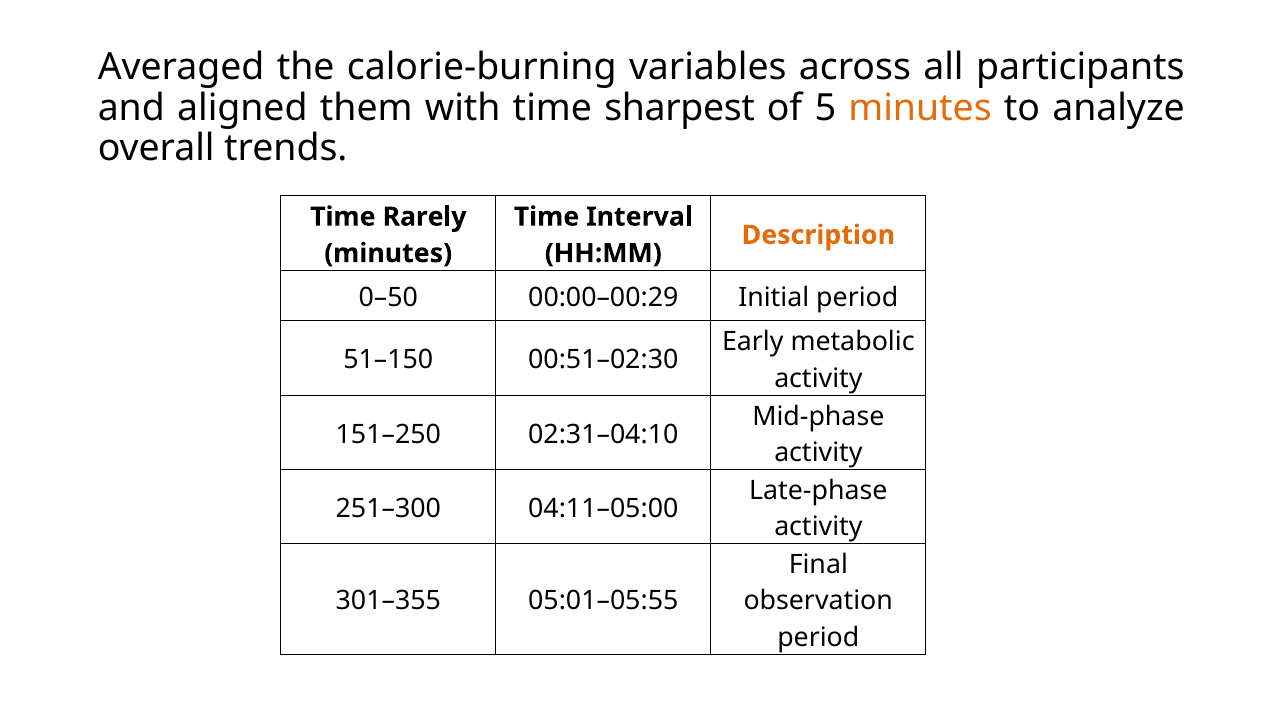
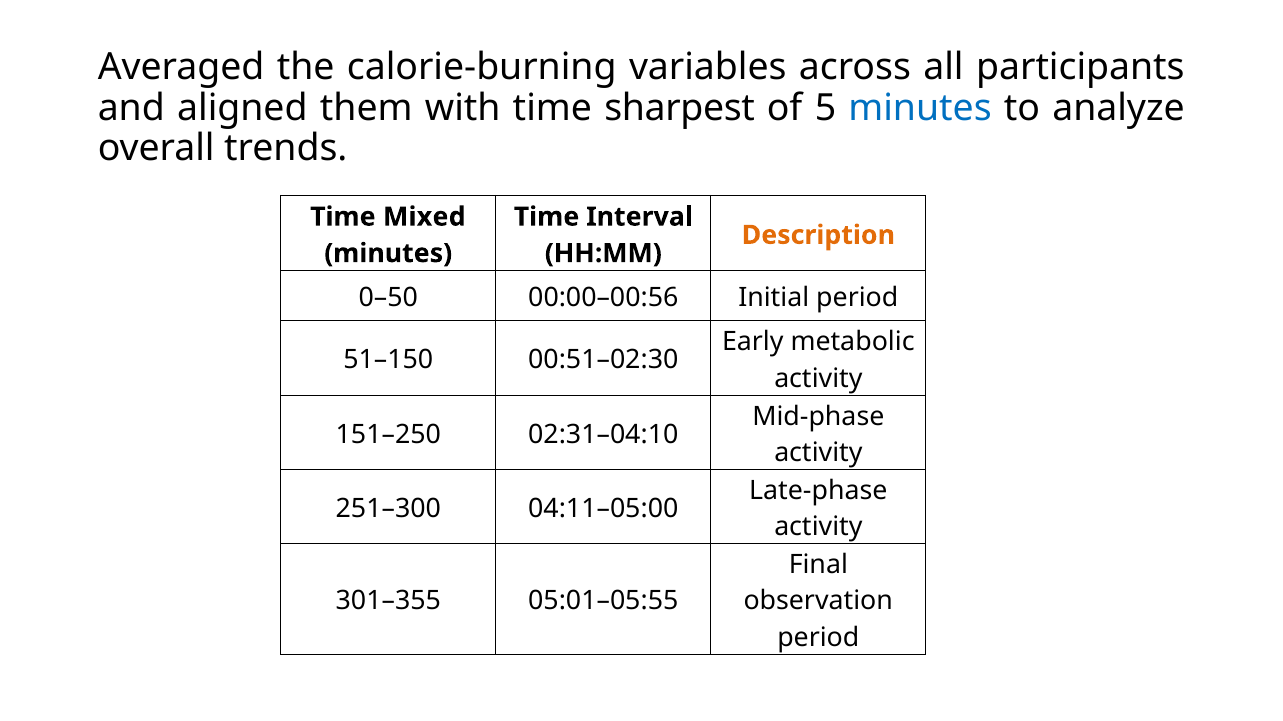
minutes colour: orange -> blue (920, 108)
Rarely: Rarely -> Mixed (424, 217)
00:00–00:29: 00:00–00:29 -> 00:00–00:56 (603, 298)
